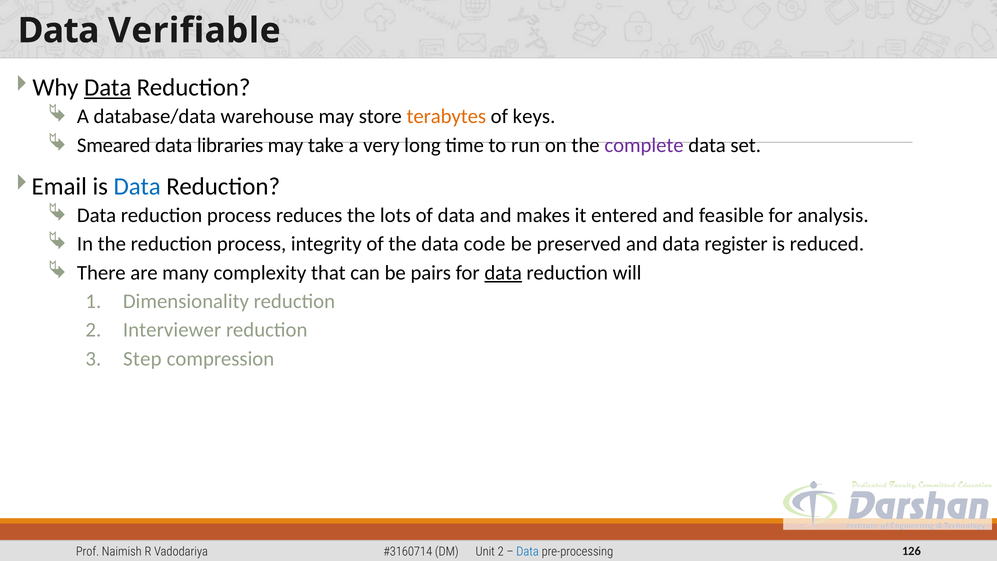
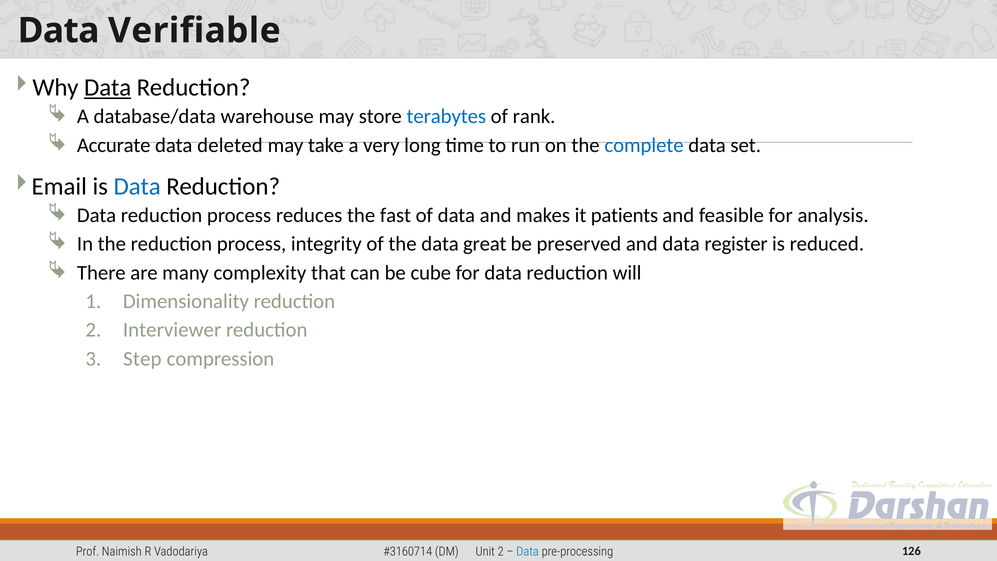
terabytes colour: orange -> blue (446, 117)
keys: keys -> rank (534, 117)
Smeared: Smeared -> Accurate (114, 145)
libraries: libraries -> deleted (230, 145)
complete colour: purple -> blue (644, 145)
lots: lots -> fast (395, 215)
entered: entered -> patients (625, 215)
code: code -> great (485, 244)
pairs: pairs -> cube (431, 273)
data underline: present -> none (503, 273)
